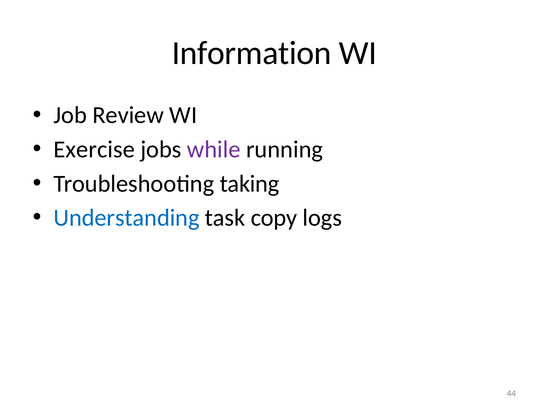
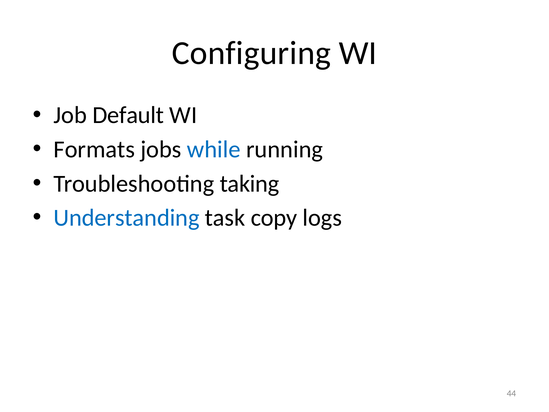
Information: Information -> Configuring (251, 53)
Review: Review -> Default (128, 115)
Exercise: Exercise -> Formats (94, 149)
while colour: purple -> blue (214, 149)
